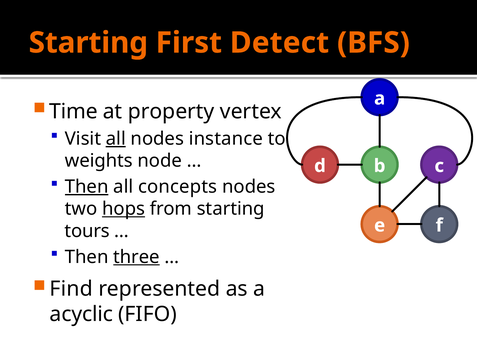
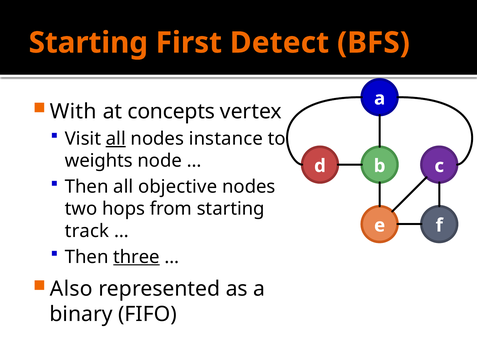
Time: Time -> With (73, 112)
property: property -> concepts (171, 112)
Then underline: present -> none (87, 187)
concepts: concepts -> objective (178, 187)
hops underline: present -> none (124, 209)
tours: tours -> track (87, 232)
Find: Find -> Also (71, 289)
acyclic: acyclic -> binary (81, 315)
